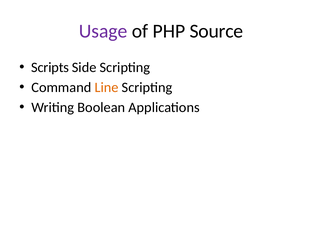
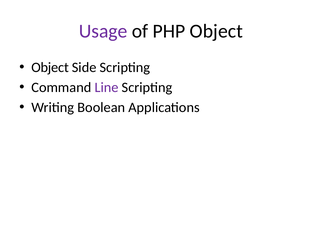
PHP Source: Source -> Object (216, 31)
Scripts: Scripts -> Object (50, 68)
Line colour: orange -> purple (107, 88)
